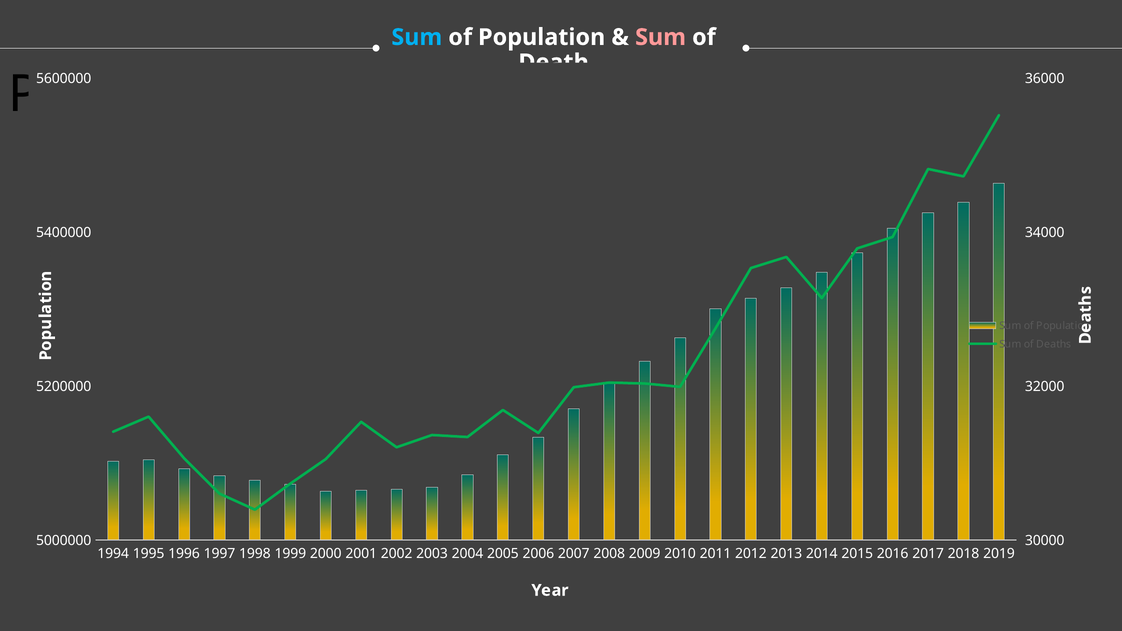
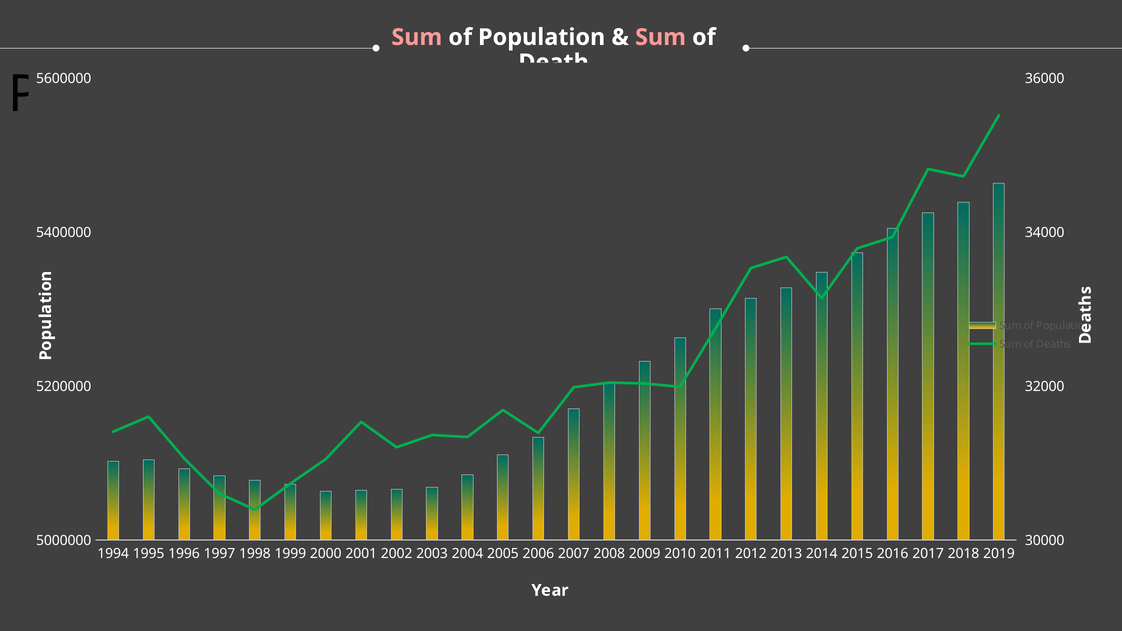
Sum colour: light blue -> pink (417, 37)
